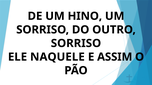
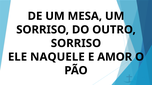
HINO: HINO -> MESA (85, 16)
ASSIM: ASSIM -> AMOR (115, 57)
